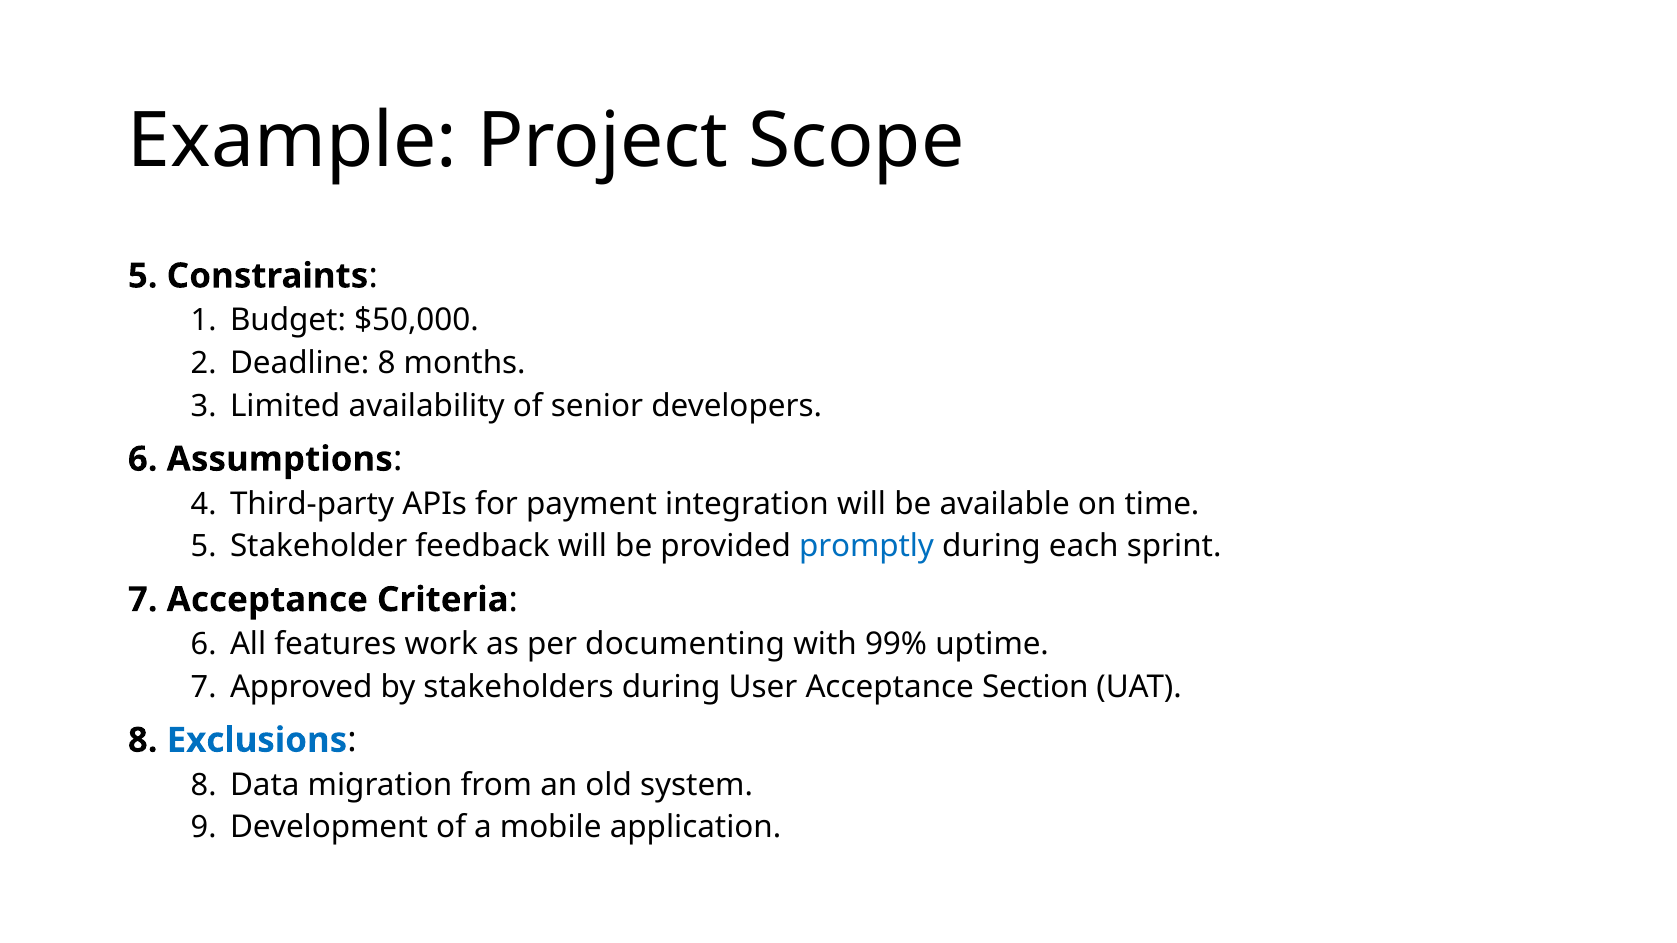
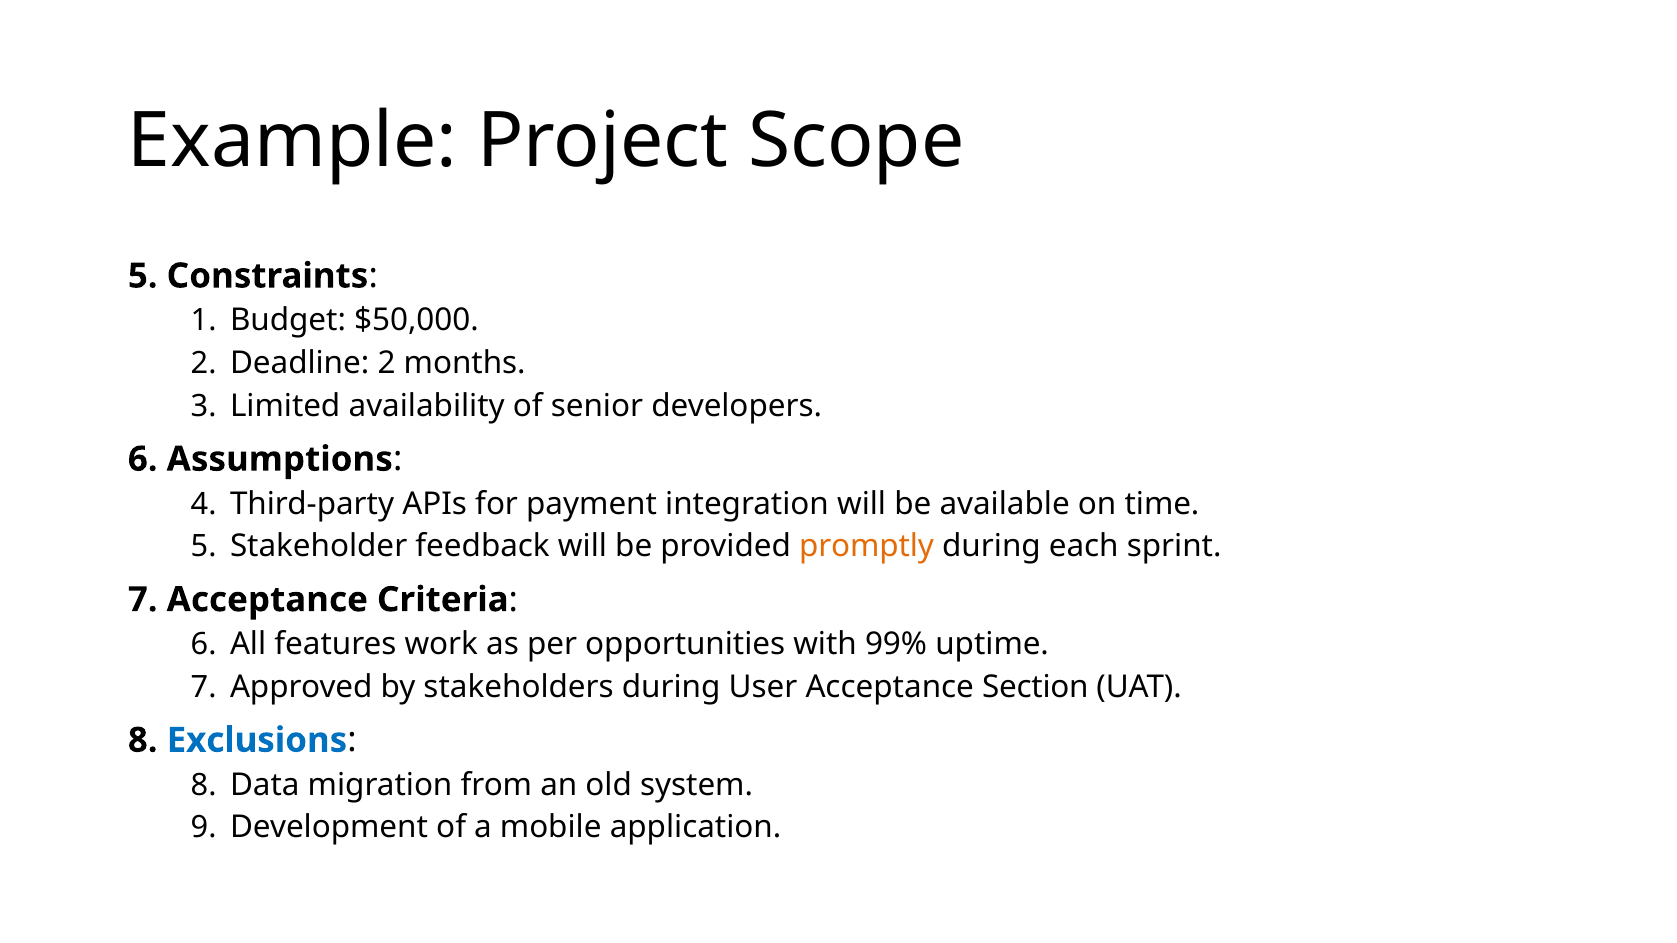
Deadline 8: 8 -> 2 (387, 363)
promptly colour: blue -> orange (867, 547)
documenting: documenting -> opportunities (685, 644)
